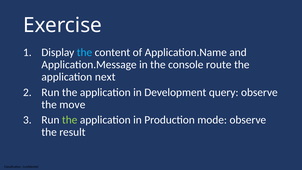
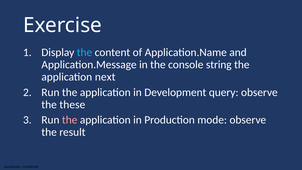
route: route -> string (219, 65)
move: move -> these (72, 104)
the colour: light green -> pink (70, 120)
